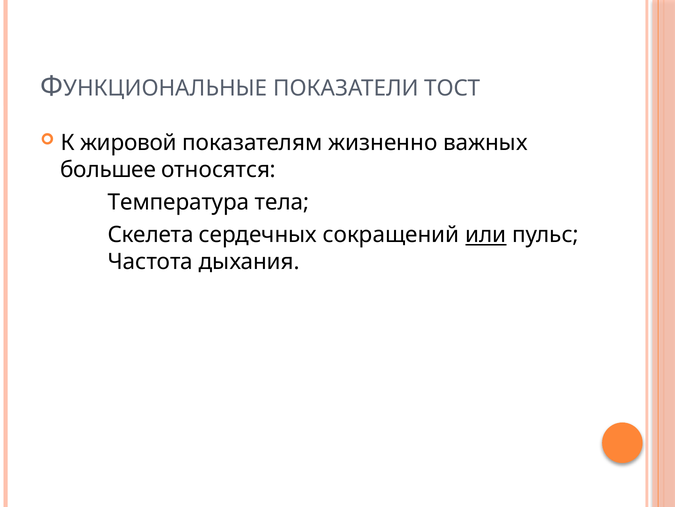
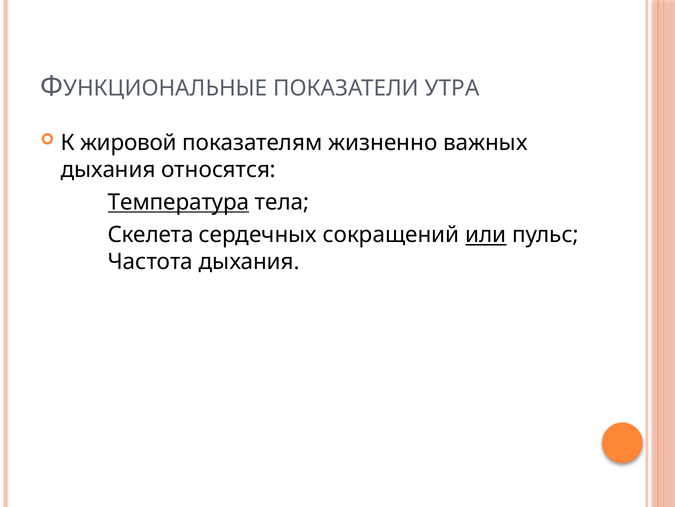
ТОСТ: ТОСТ -> УТРА (452, 88)
большее: большее -> дыхания (108, 169)
Температура underline: none -> present (179, 202)
